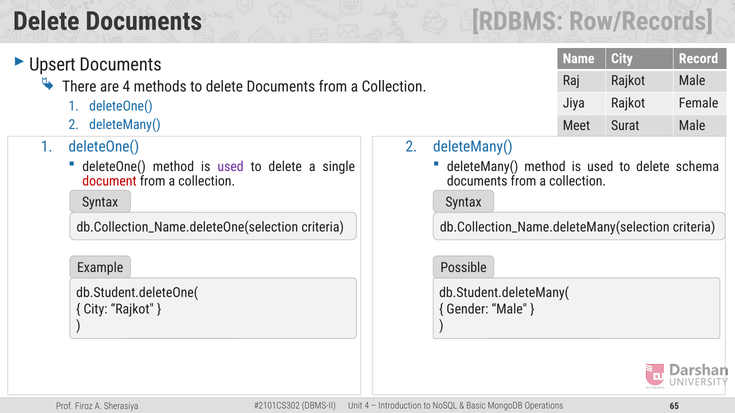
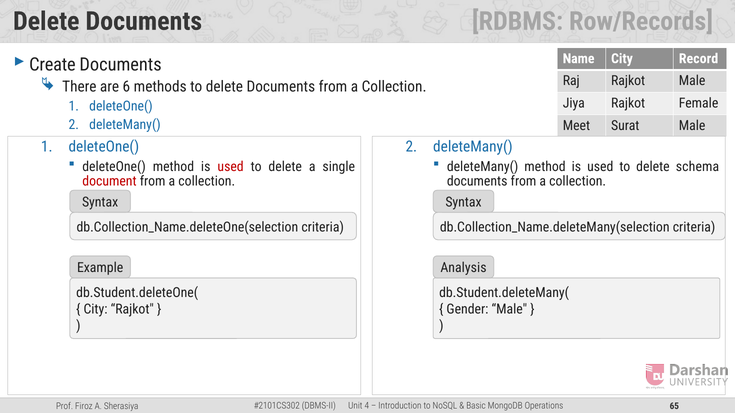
Upsert: Upsert -> Create (52, 65)
are 4: 4 -> 6 (126, 87)
used colour: purple -> red (231, 167)
Possible: Possible -> Analysis (463, 268)
